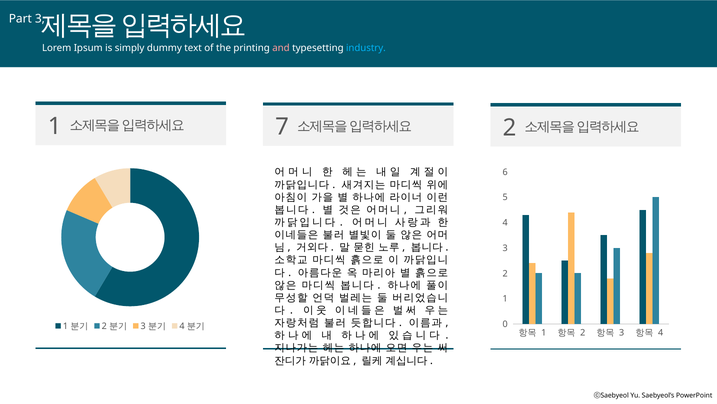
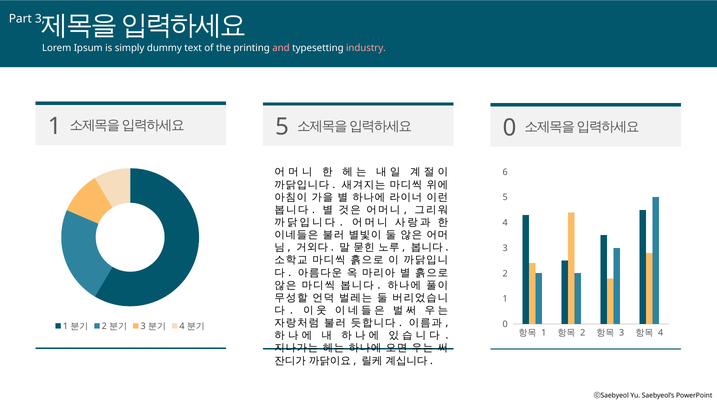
industry colour: light blue -> pink (366, 48)
7: 7 -> 5 (282, 127)
2: 2 -> 0 (510, 128)
